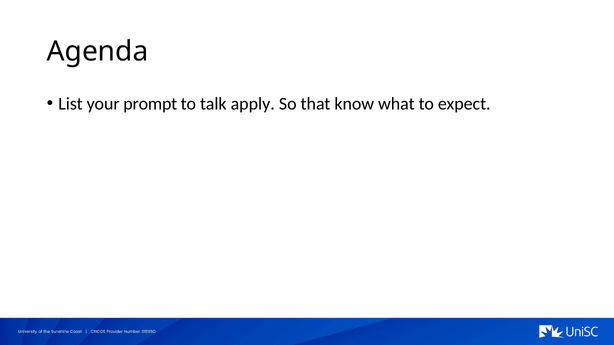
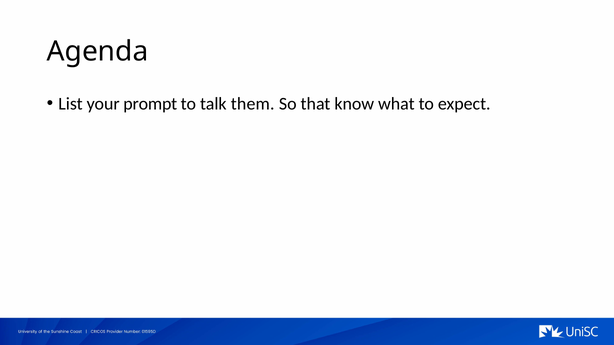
apply: apply -> them (253, 104)
